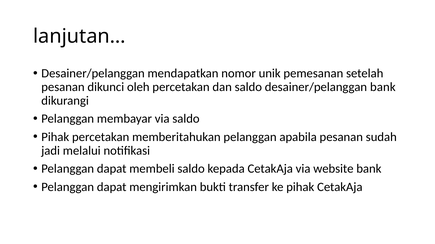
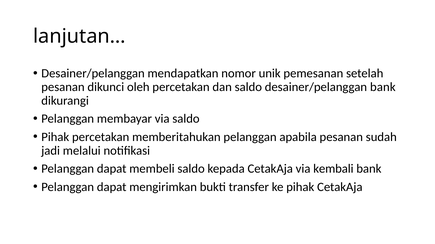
website: website -> kembali (333, 169)
